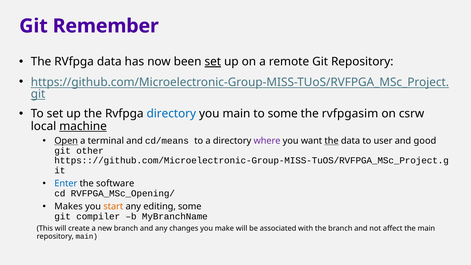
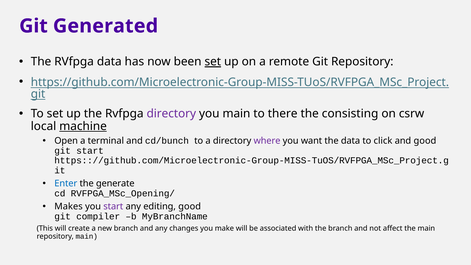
Remember: Remember -> Generated (106, 26)
directory colour: blue -> purple (171, 114)
to some: some -> there (283, 114)
rvfpgasim: rvfpgasim -> consisting (350, 114)
Open underline: present -> none (66, 141)
cd/means: cd/means -> cd/bunch (167, 141)
the underline: present -> none (332, 141)
user: user -> click (383, 141)
git other: other -> start (90, 151)
software: software -> generate (115, 183)
start colour: orange -> purple (113, 206)
editing some: some -> good (190, 206)
